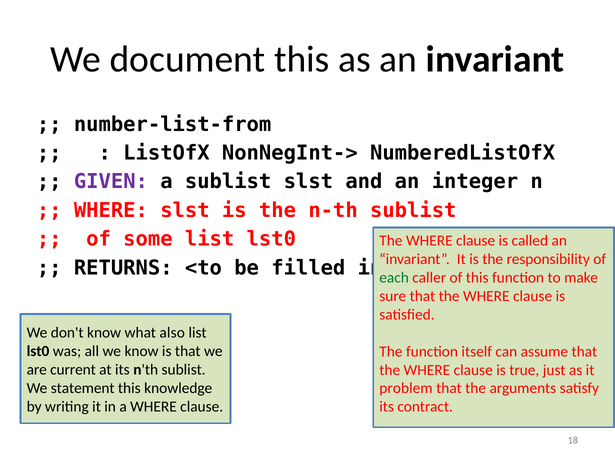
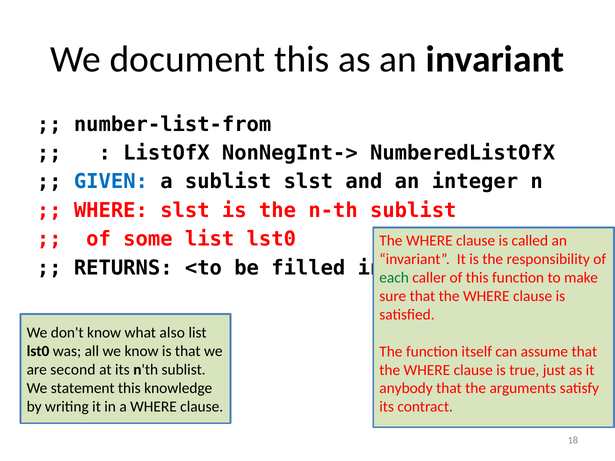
GIVEN colour: purple -> blue (111, 182)
current: current -> second (73, 370)
problem: problem -> anybody (406, 389)
